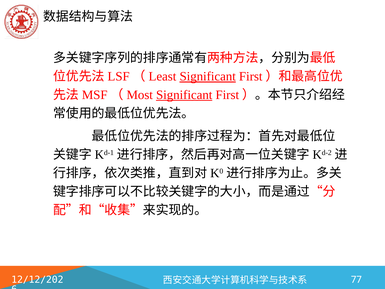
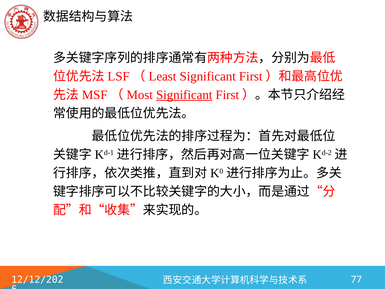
Significant underline: present -> none (208, 76)
